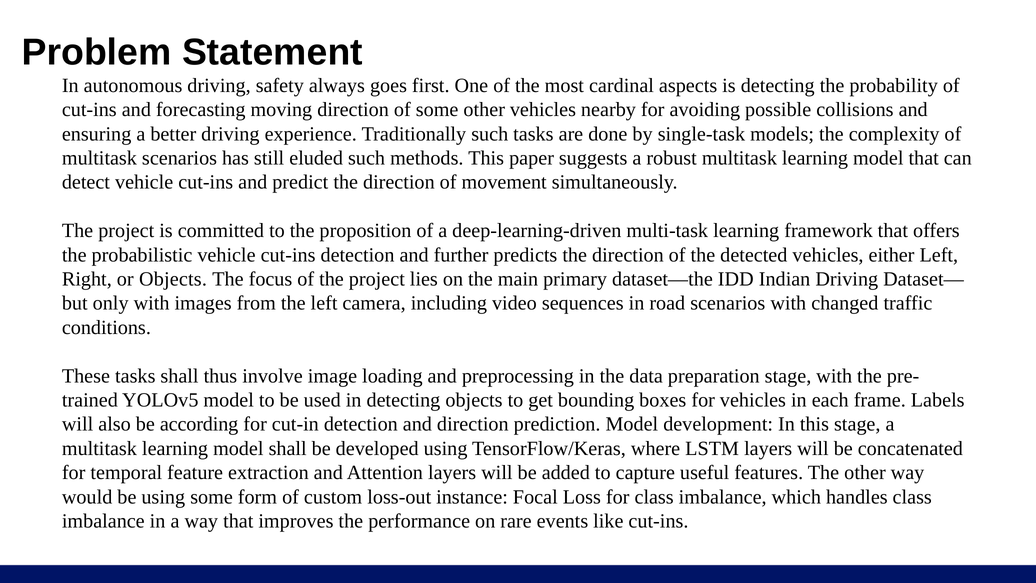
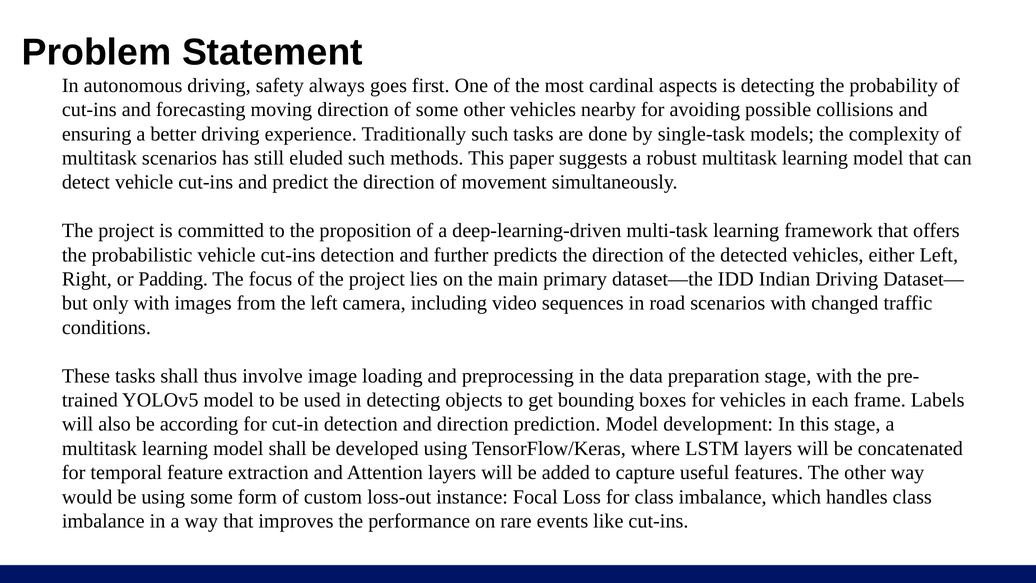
or Objects: Objects -> Padding (173, 279)
